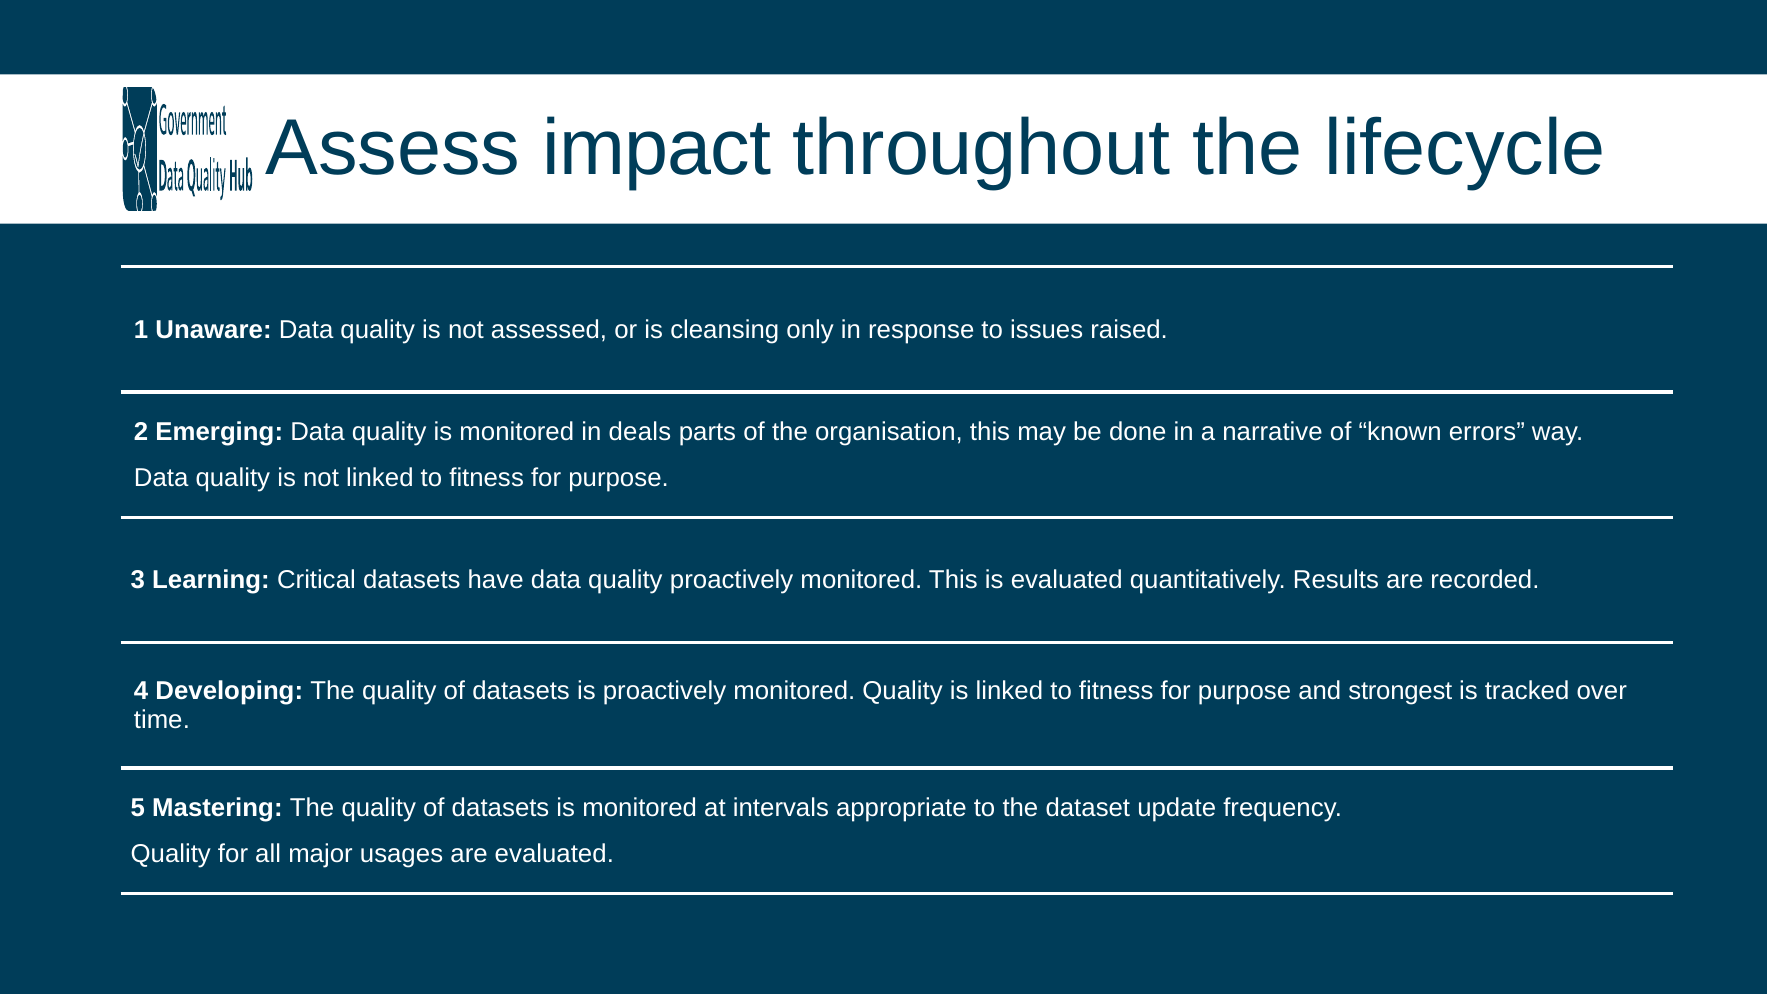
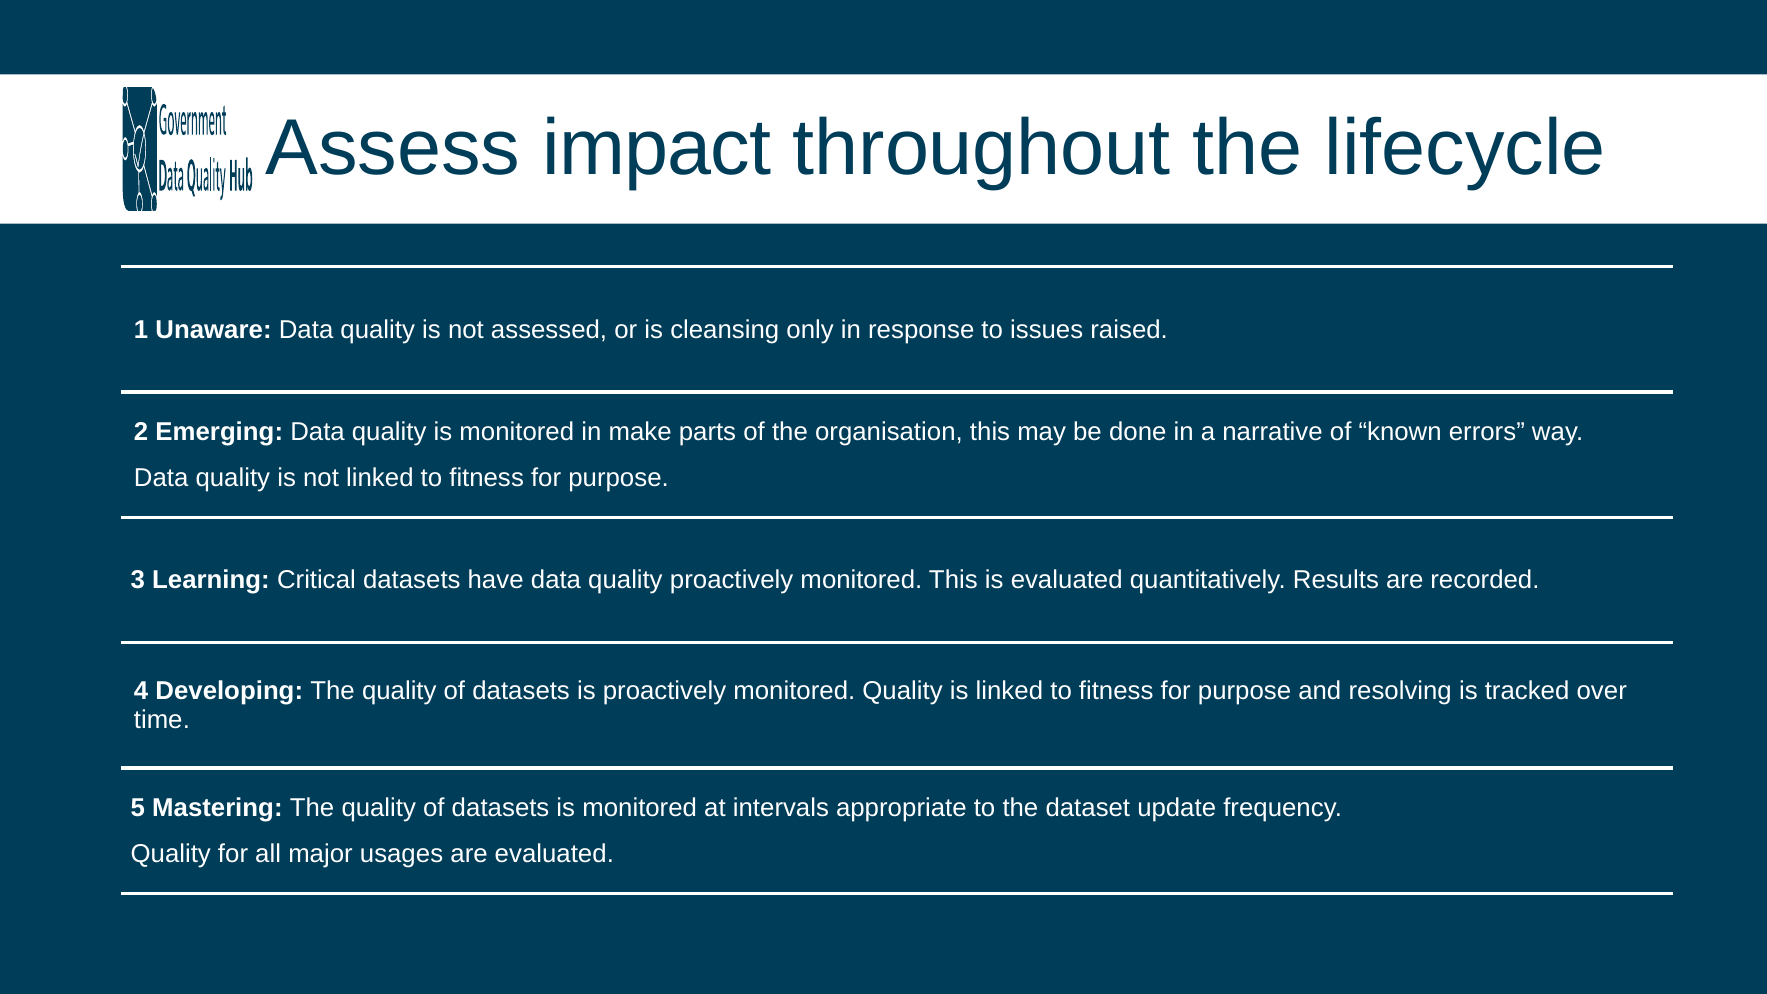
deals: deals -> make (640, 432)
strongest: strongest -> resolving (1400, 691)
